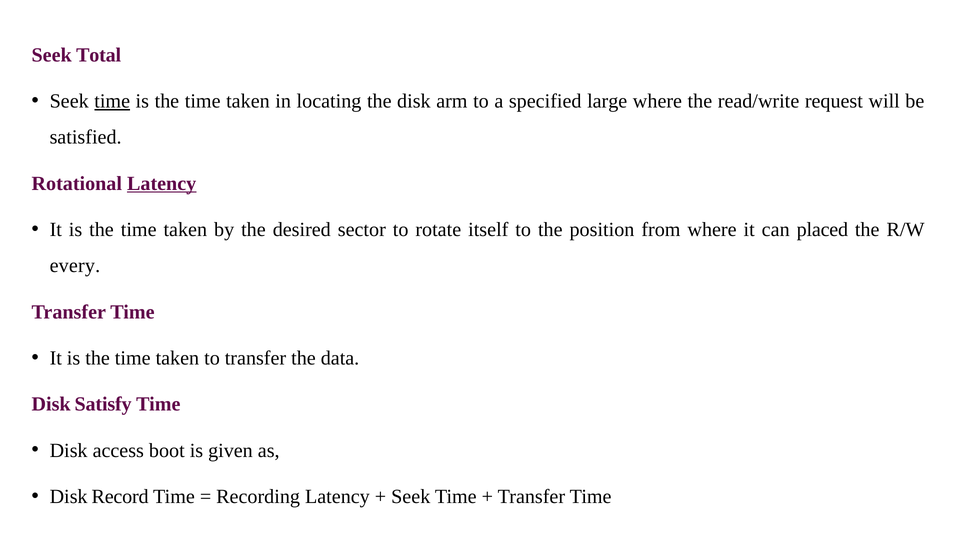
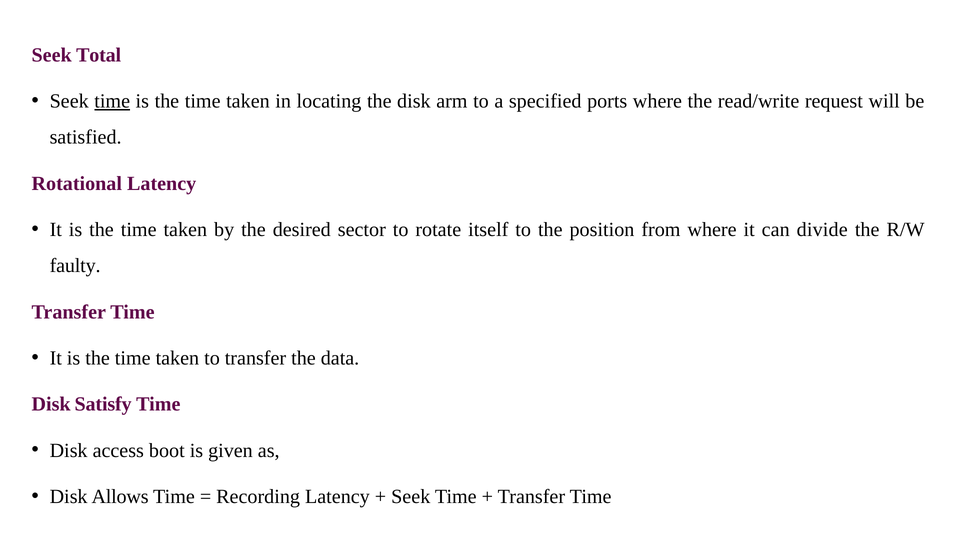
large: large -> ports (607, 101)
Latency underline: present -> none (162, 183)
placed: placed -> divide (822, 230)
every: every -> faulty (75, 266)
Record: Record -> Allows (120, 497)
